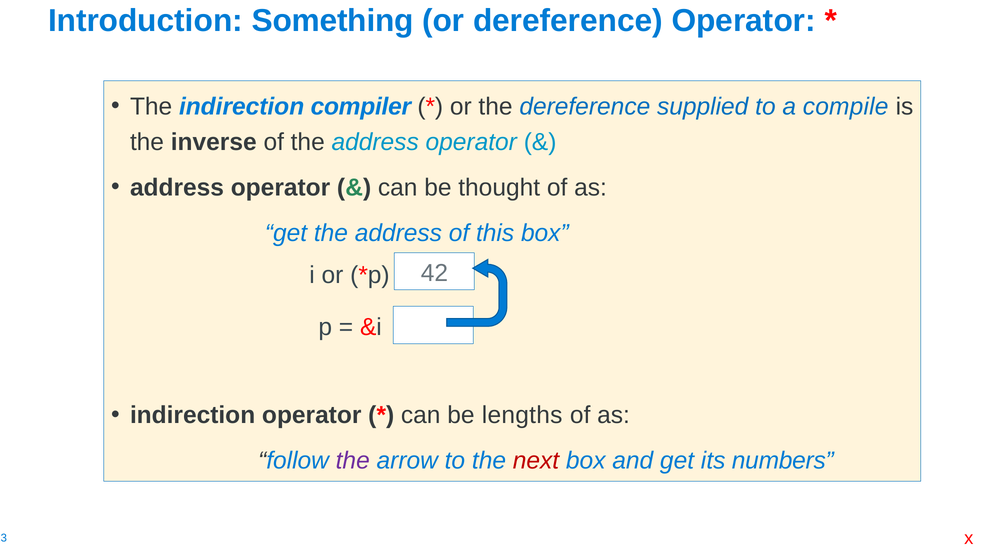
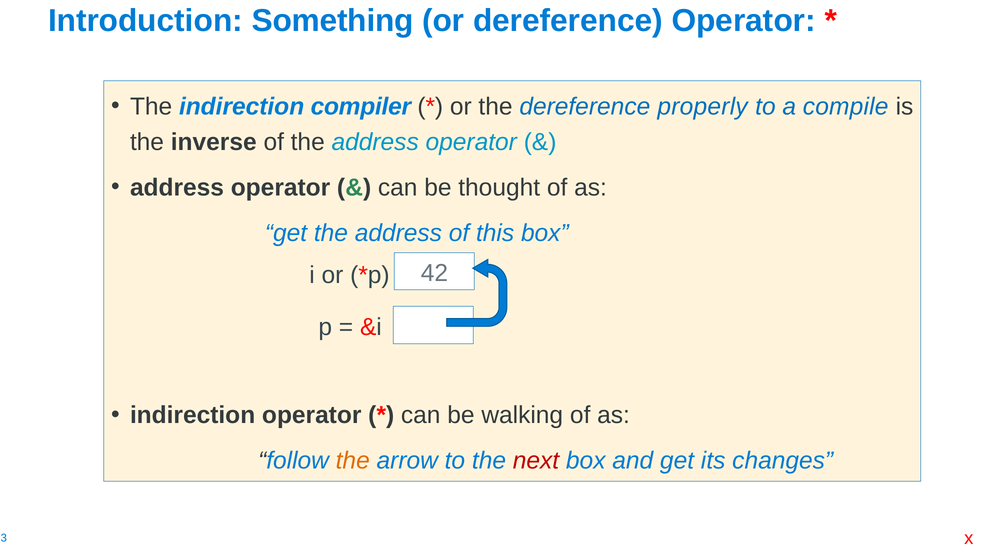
supplied: supplied -> properly (703, 107)
lengths: lengths -> walking (522, 415)
the colour: purple -> orange (353, 461)
numbers: numbers -> changes (783, 461)
